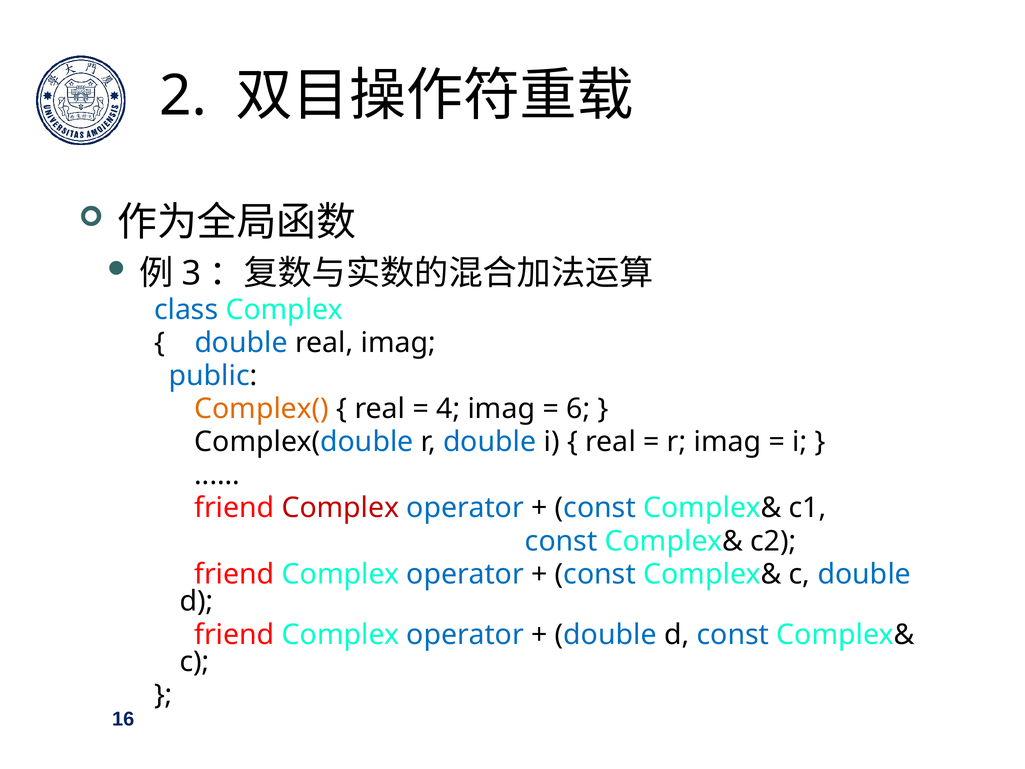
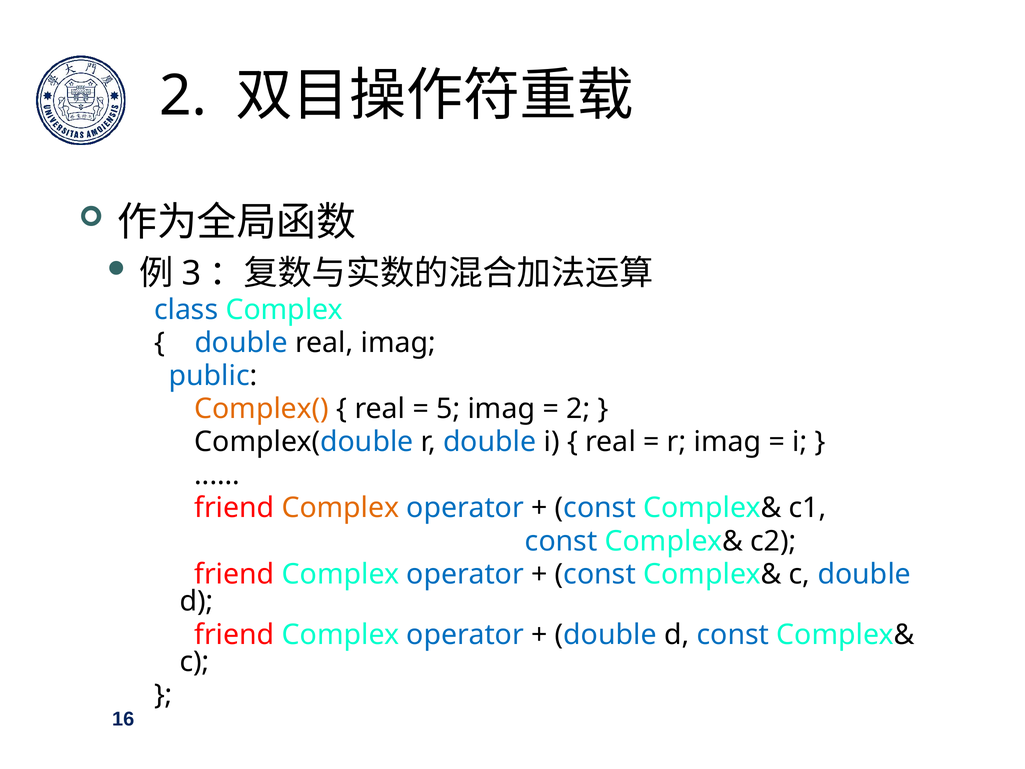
4: 4 -> 5 (448, 409)
6: 6 -> 2 (578, 409)
Complex colour: red -> orange (341, 508)
